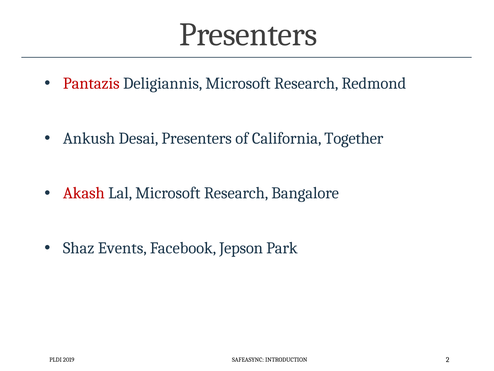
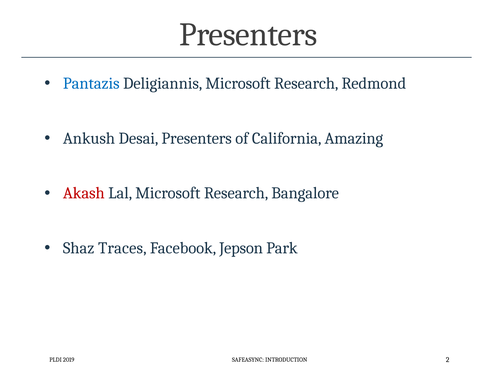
Pantazis colour: red -> blue (91, 83)
Together: Together -> Amazing (354, 138)
Events: Events -> Traces (122, 248)
